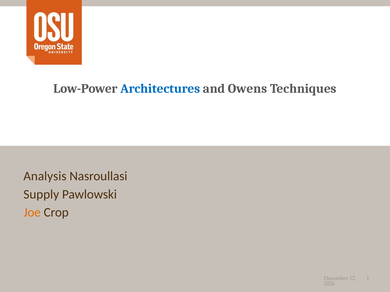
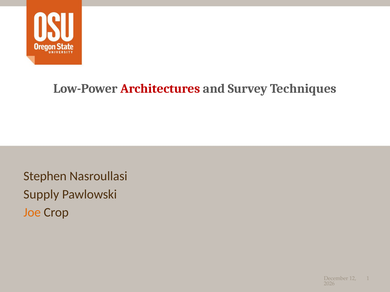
Architectures colour: blue -> red (160, 89)
Owens: Owens -> Survey (248, 89)
Analysis: Analysis -> Stephen (45, 176)
